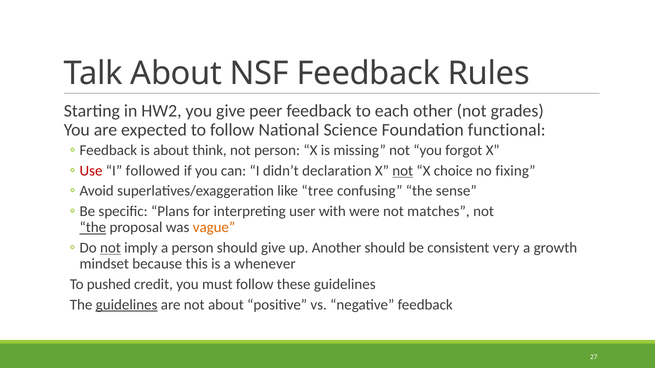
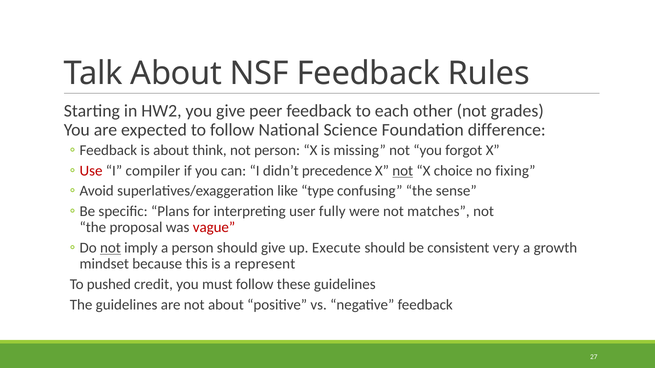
functional: functional -> difference (507, 130)
followed: followed -> compiler (153, 171)
declaration: declaration -> precedence (337, 171)
tree: tree -> type (318, 191)
with: with -> fully (332, 212)
the underline: present -> none (93, 228)
vague colour: orange -> red (214, 228)
Another: Another -> Execute (336, 248)
whenever: whenever -> represent (265, 264)
guidelines underline: present -> none (127, 305)
